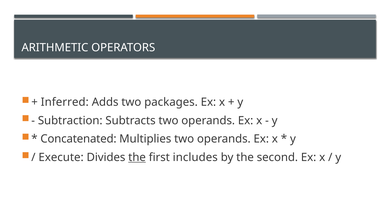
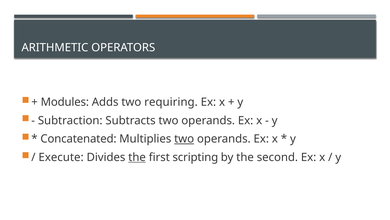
Inferred: Inferred -> Modules (65, 102)
packages: packages -> requiring (171, 102)
two underline: none -> present (184, 139)
includes: includes -> scripting (195, 157)
